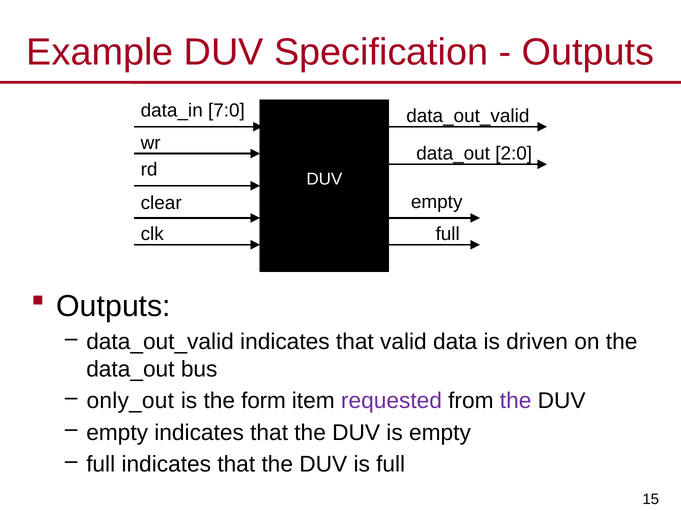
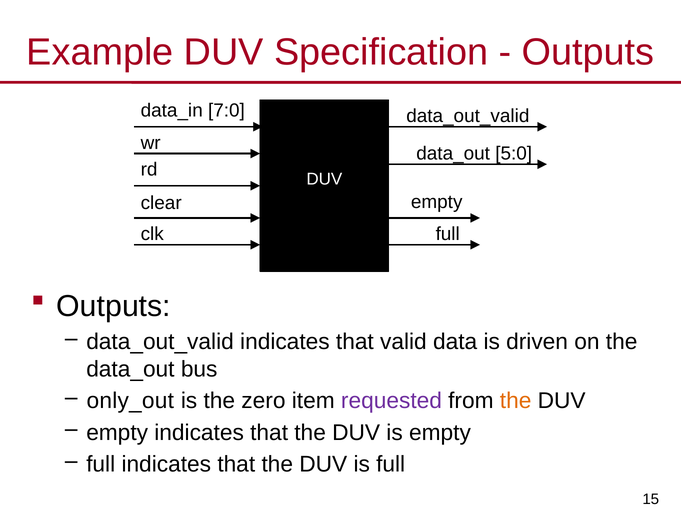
2:0: 2:0 -> 5:0 (514, 153)
form: form -> zero (263, 401)
the colour: purple -> orange (516, 401)
